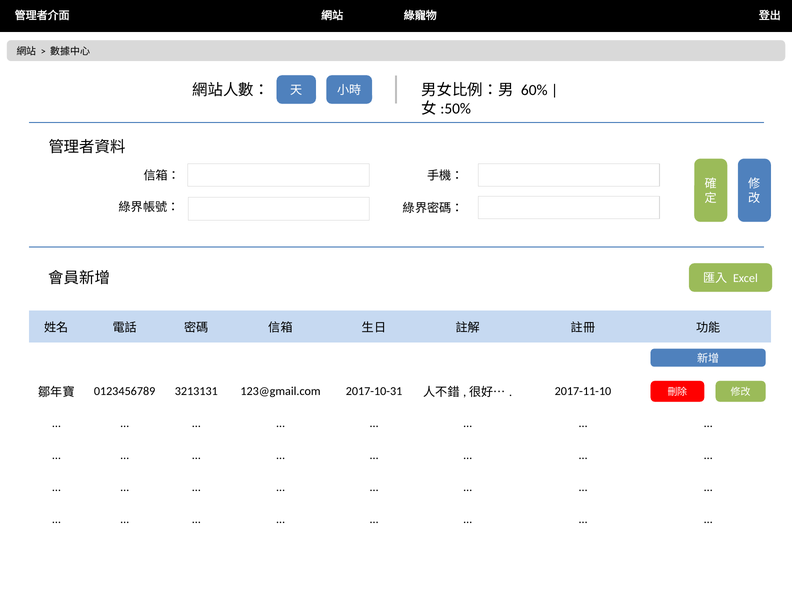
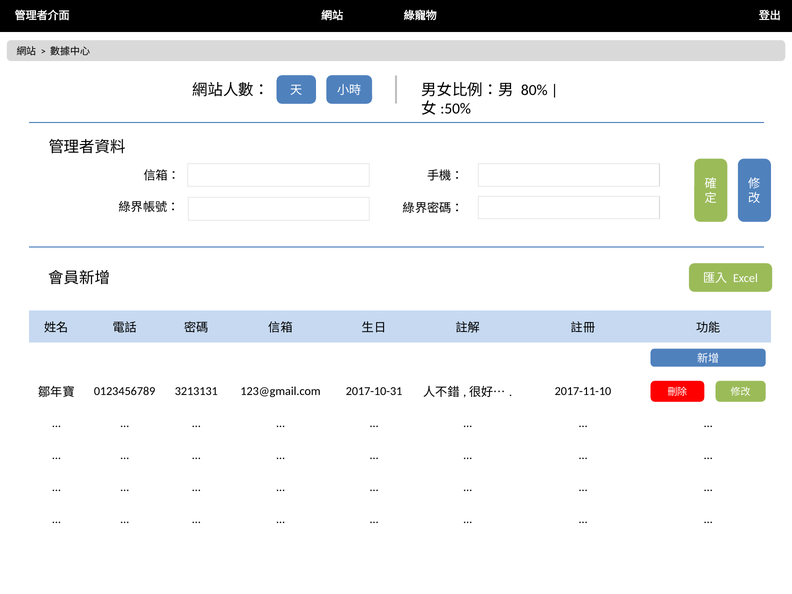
60%: 60% -> 80% (534, 90)
